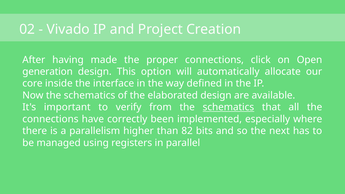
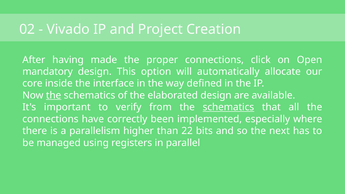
generation: generation -> mandatory (48, 72)
the underline: none -> present (54, 95)
82: 82 -> 22 (187, 131)
